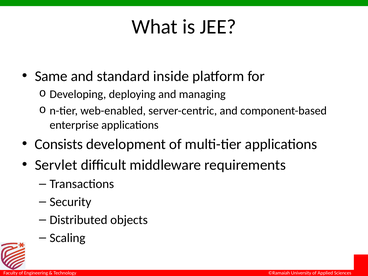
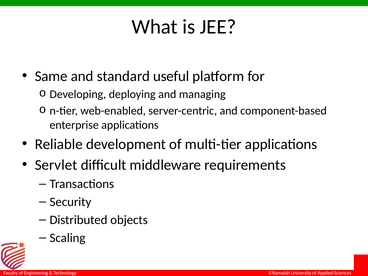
inside: inside -> useful (171, 76)
Consists: Consists -> Reliable (59, 144)
